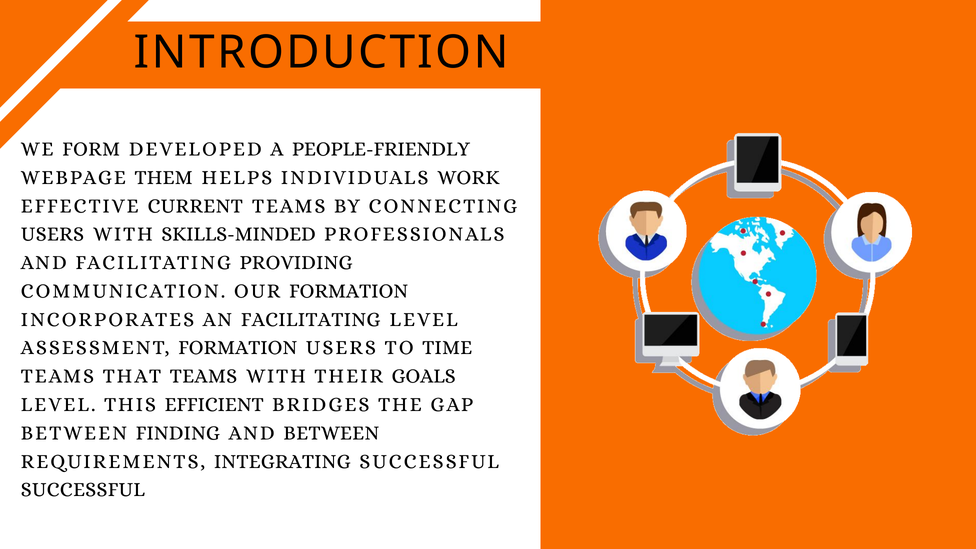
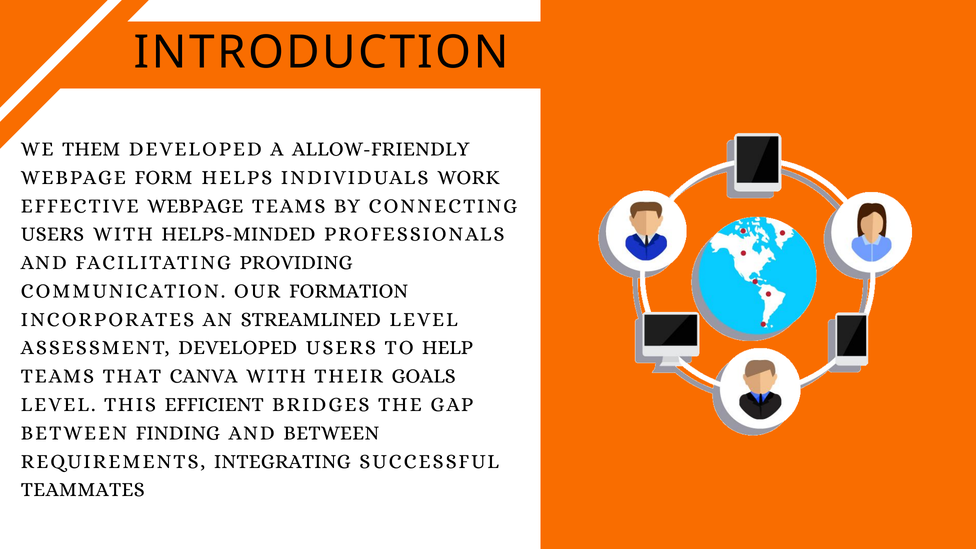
FORM: FORM -> THEM (91, 149)
PEOPLE-FRIENDLY: PEOPLE-FRIENDLY -> ALLOW-FRIENDLY (381, 149)
THEM: THEM -> FORM (164, 177)
EFFECTIVE CURRENT: CURRENT -> WEBPAGE (195, 206)
SKILLS-MINDED: SKILLS-MINDED -> HELPS-MINDED (238, 234)
AN FACILITATING: FACILITATING -> STREAMLINED (311, 319)
ASSESSMENT FORMATION: FORMATION -> DEVELOPED (238, 348)
TIME: TIME -> HELP (447, 348)
THAT TEAMS: TEAMS -> CANVA (204, 376)
SUCCESSFUL: SUCCESSFUL -> TEAMMATES (83, 490)
